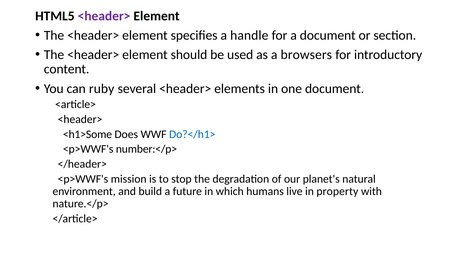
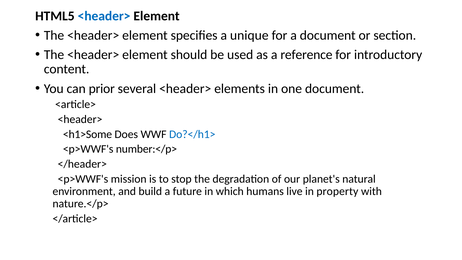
<header> colour: purple -> blue (104, 16)
handle: handle -> unique (249, 35)
browsers: browsers -> reference (306, 55)
ruby: ruby -> prior (102, 89)
